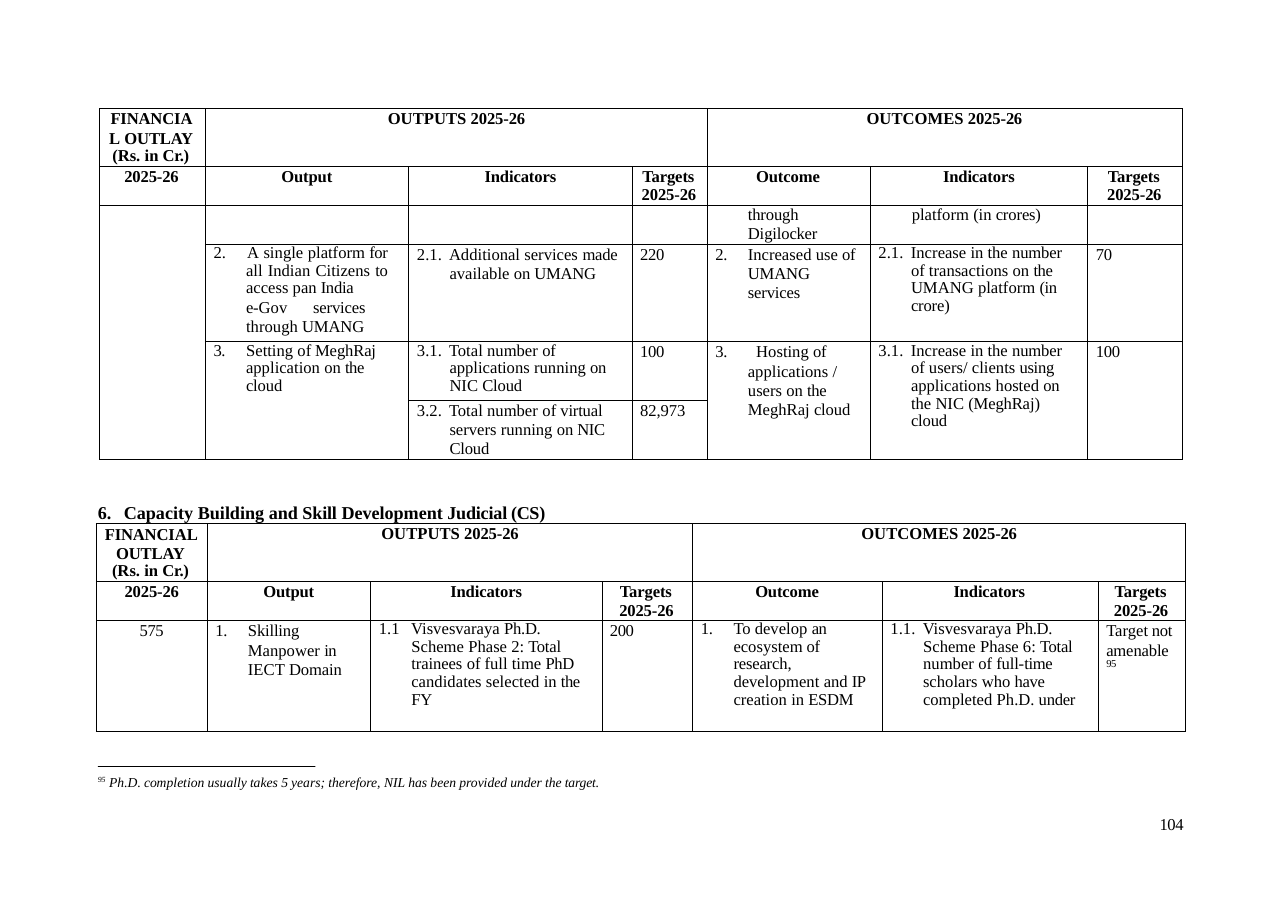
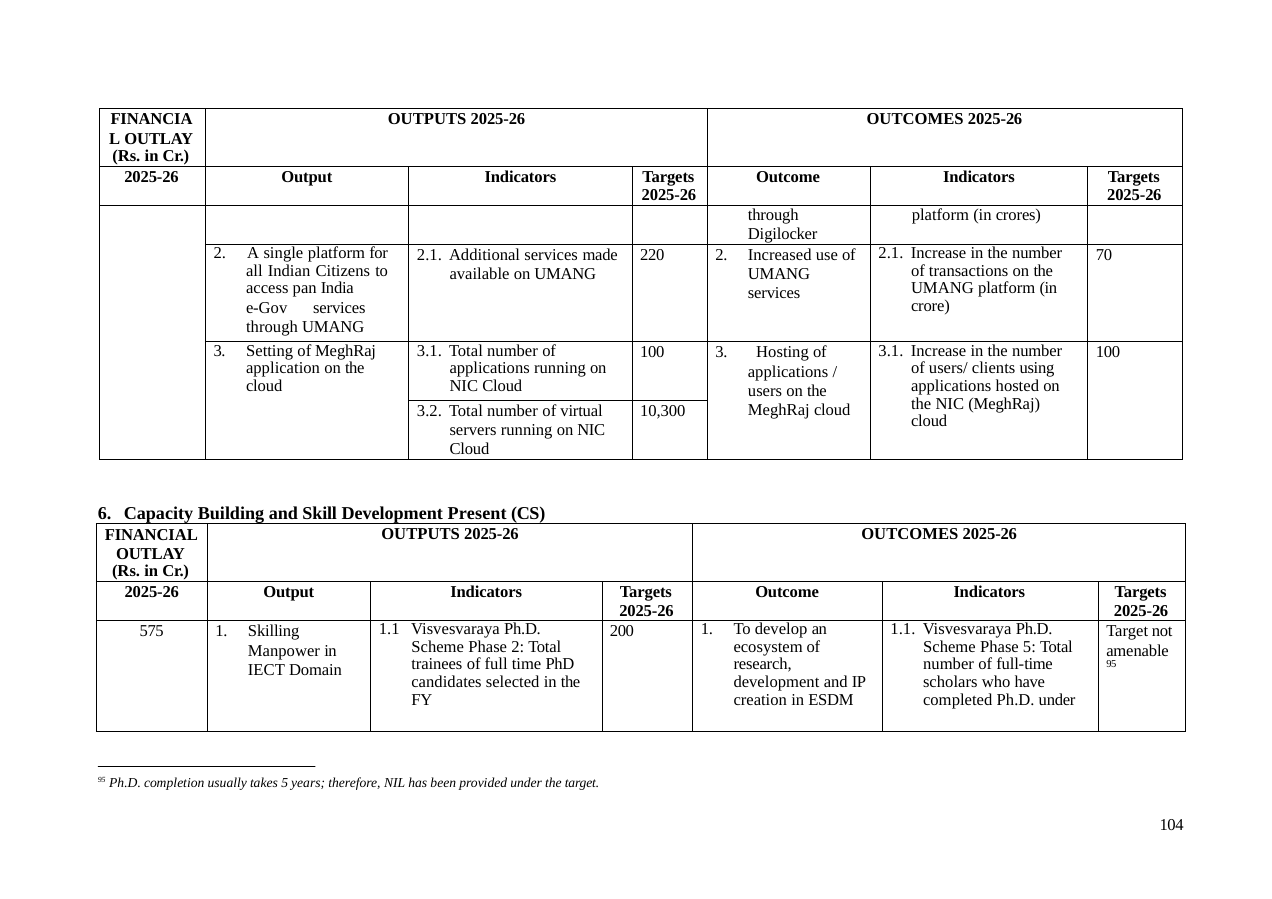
82,973: 82,973 -> 10,300 (663, 411)
Judicial: Judicial -> Present (477, 513)
Phase 6: 6 -> 5 (1029, 647)
